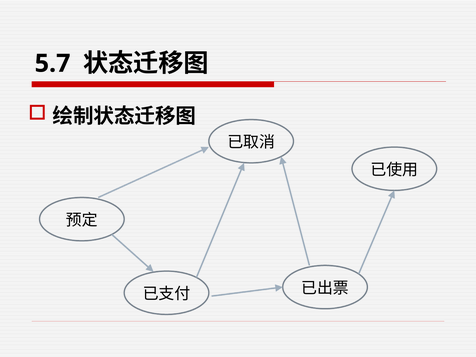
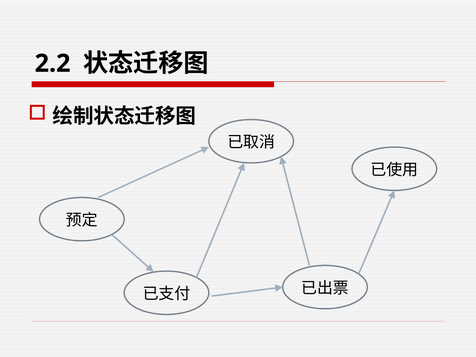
5.7: 5.7 -> 2.2 (53, 63)
